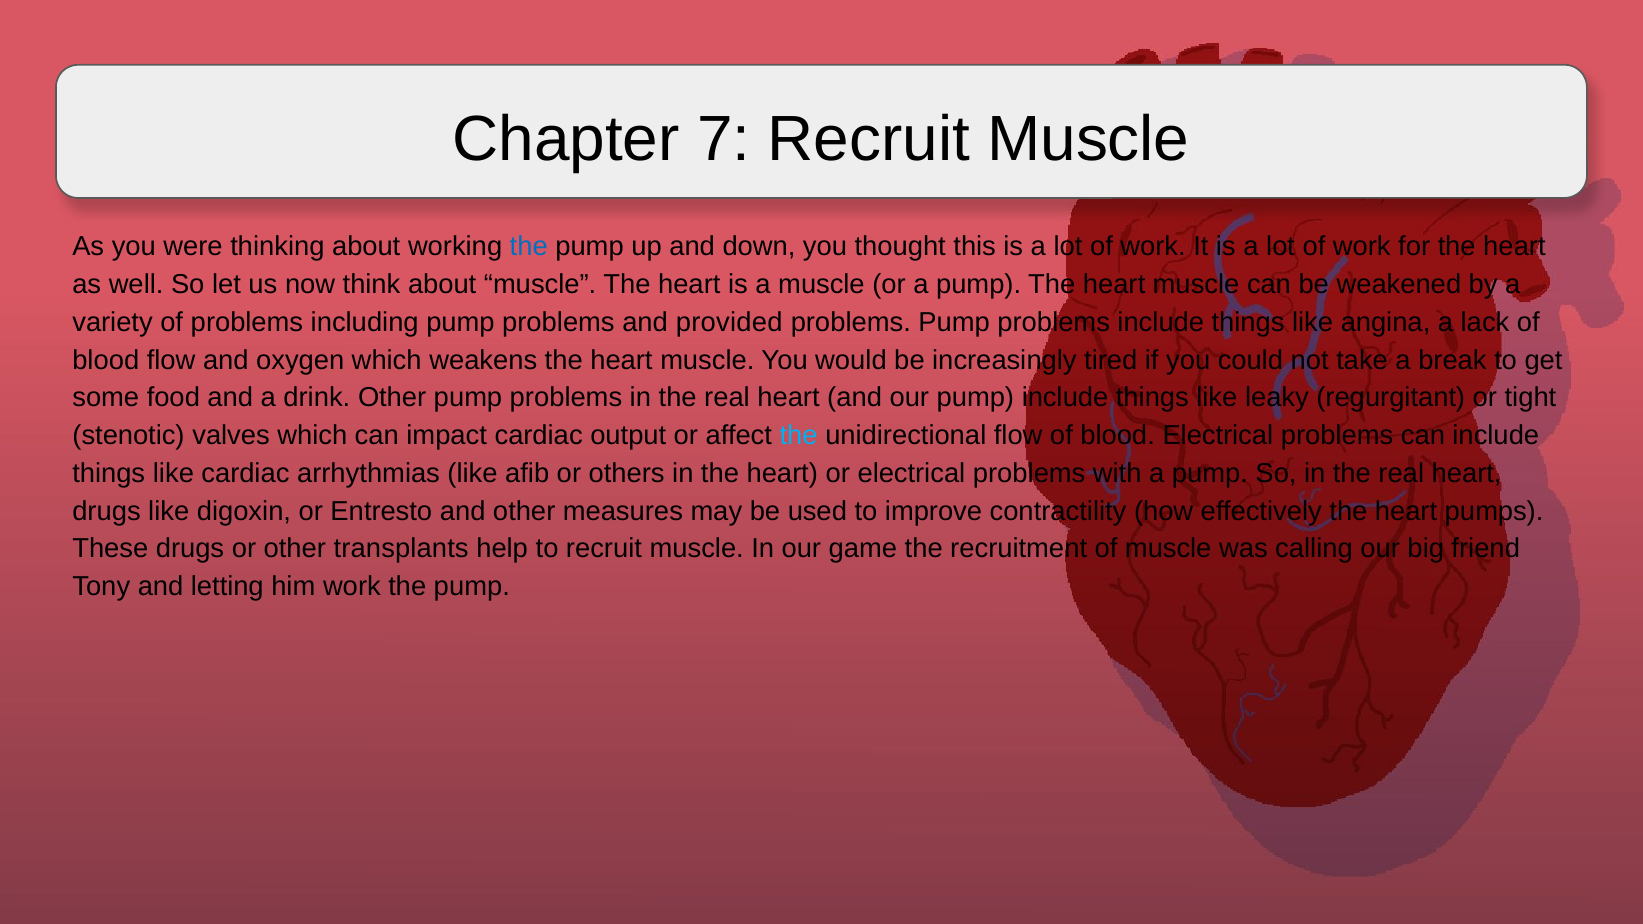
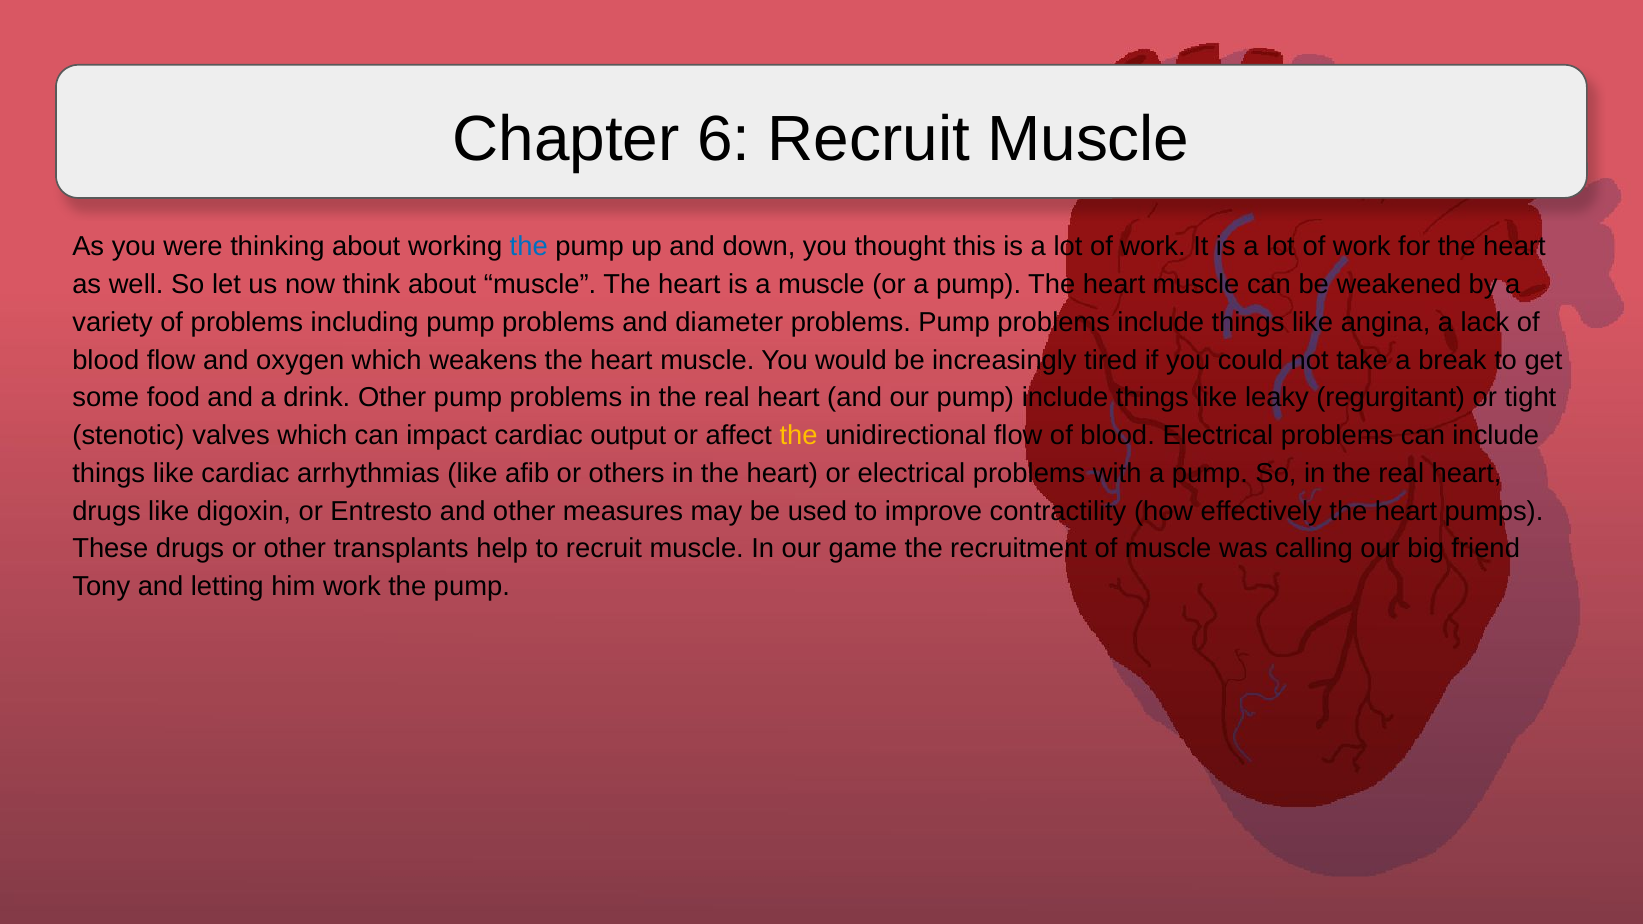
7: 7 -> 6 (724, 139)
provided: provided -> diameter (729, 322)
the colour: light blue -> yellow (799, 436)
